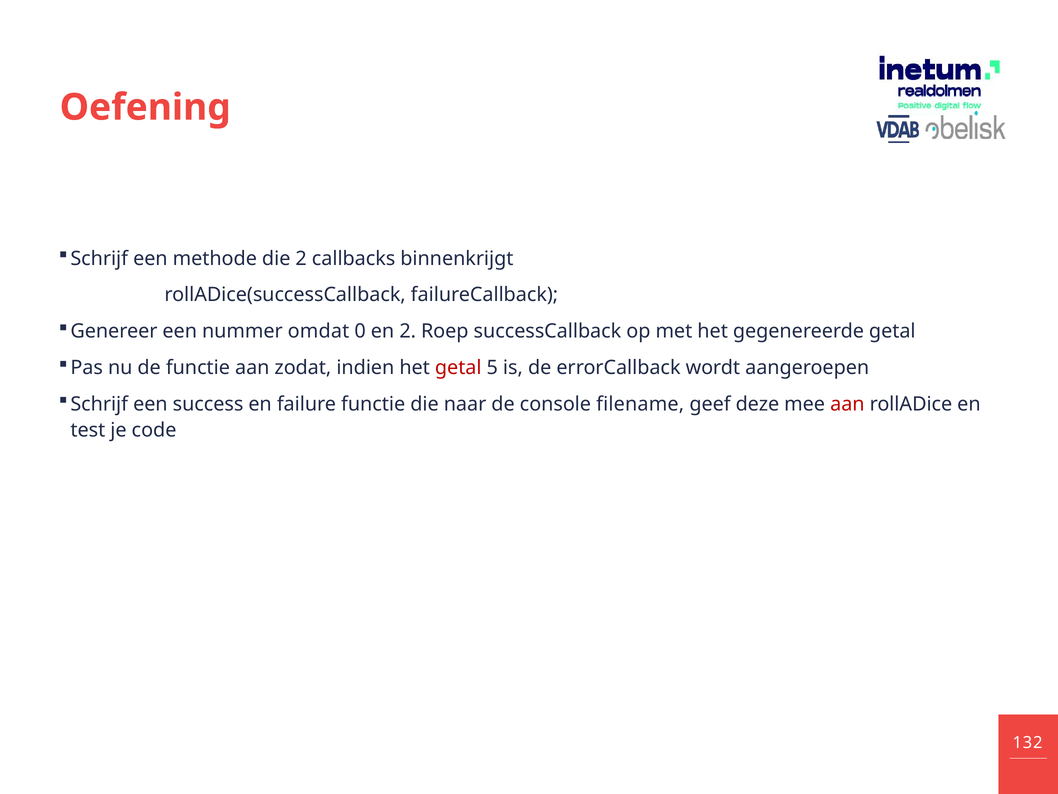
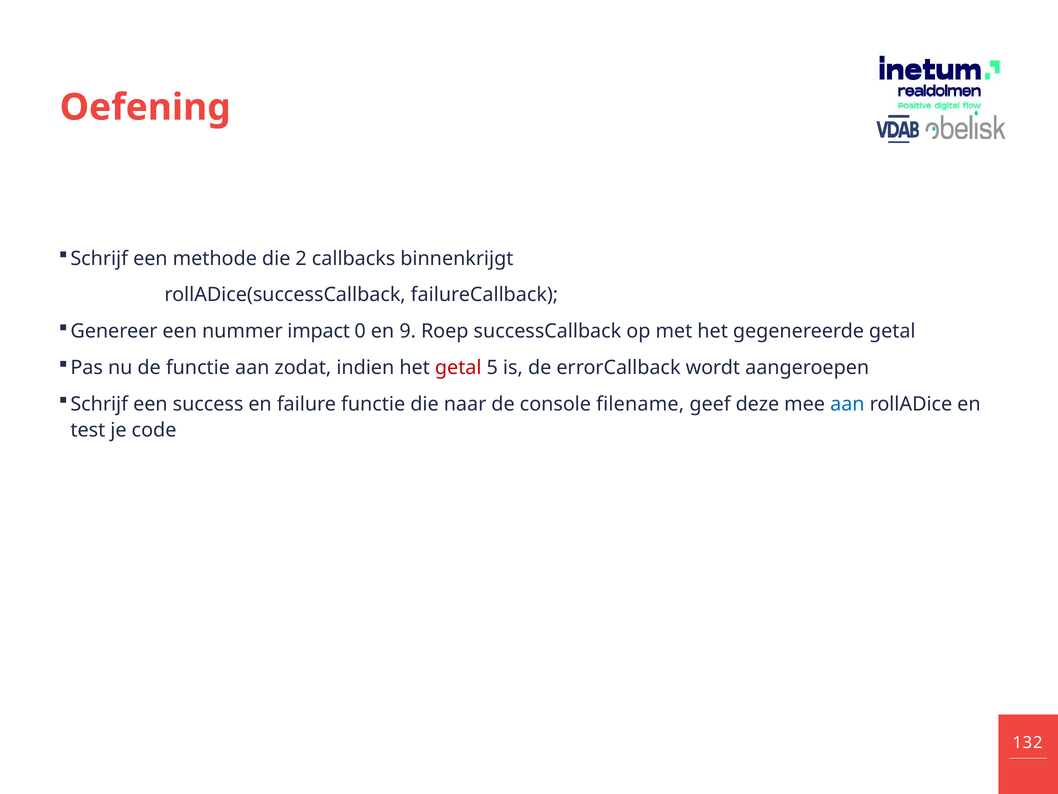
omdat: omdat -> impact (319, 331)
en 2: 2 -> 9 (408, 331)
aan colour: red -> blue (847, 404)
